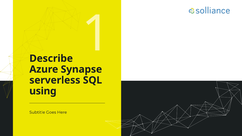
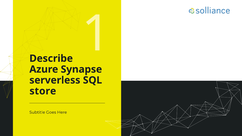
using: using -> store (43, 91)
